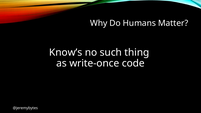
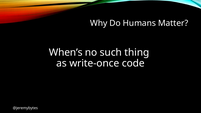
Know’s: Know’s -> When’s (66, 52)
